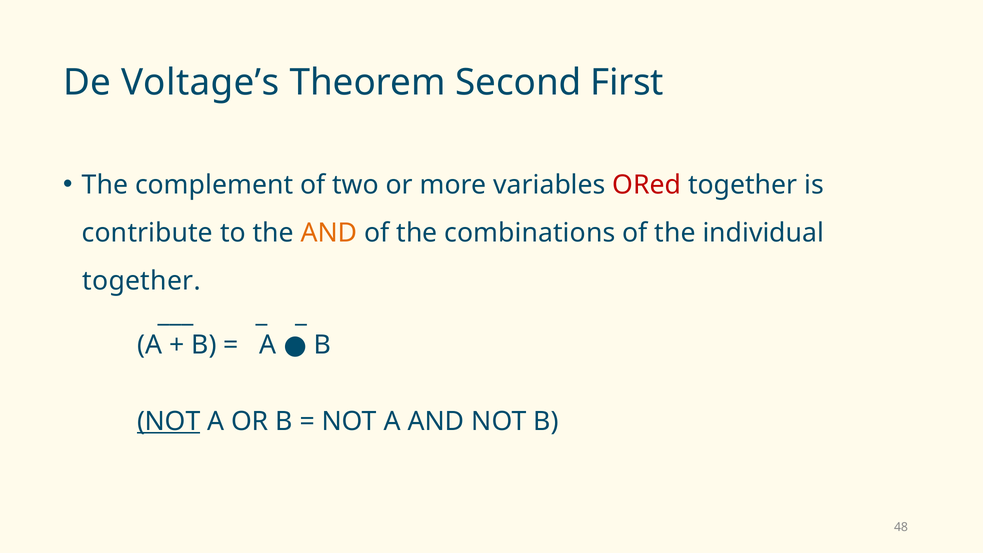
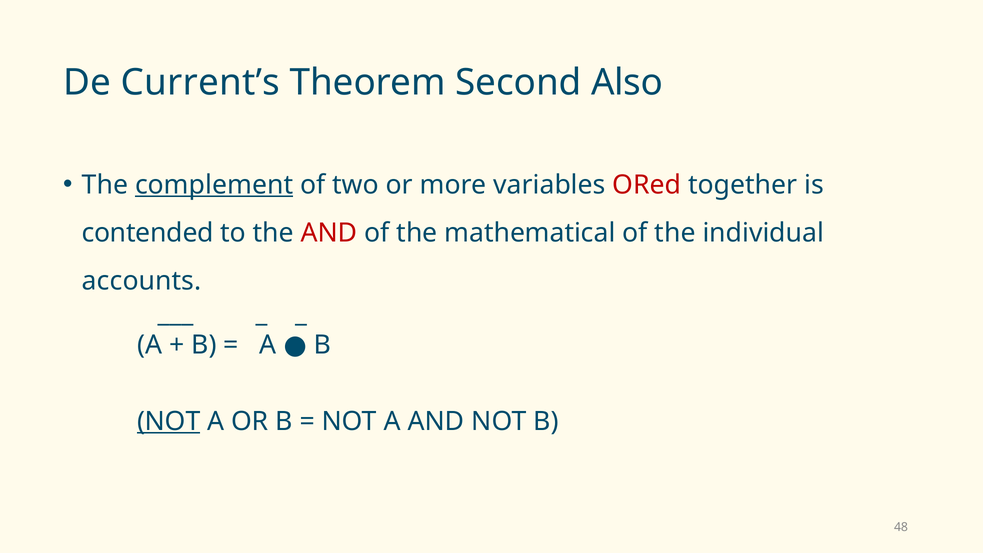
Voltage’s: Voltage’s -> Current’s (200, 83)
First: First -> Also (627, 83)
complement underline: none -> present (214, 185)
contribute: contribute -> contended (148, 233)
AND colour: orange -> red (329, 233)
combinations: combinations -> mathematical (530, 233)
together: together -> accounts (142, 281)
